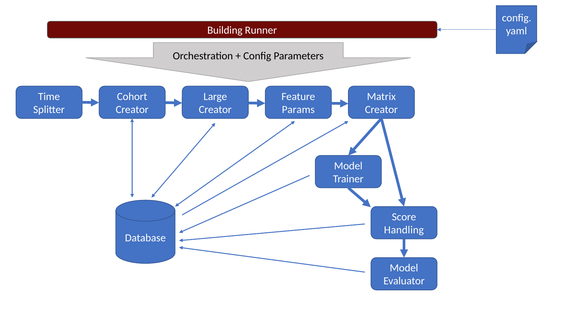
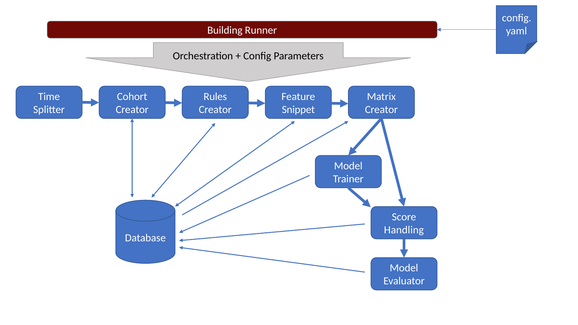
Large: Large -> Rules (215, 97)
Params: Params -> Snippet (298, 110)
